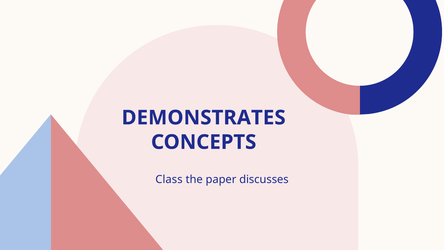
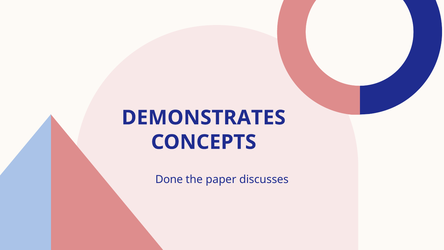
Class: Class -> Done (169, 179)
